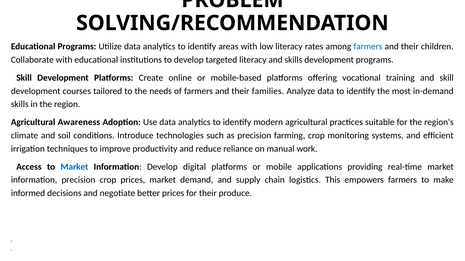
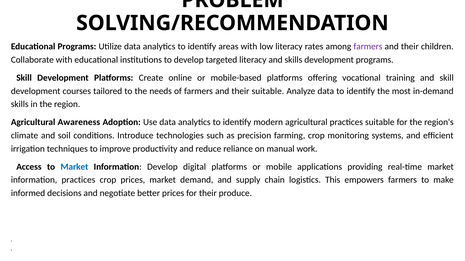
farmers colour: blue -> purple (368, 47)
their families: families -> suitable (268, 91)
information precision: precision -> practices (78, 180)
